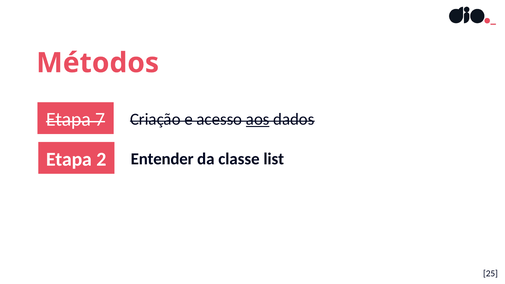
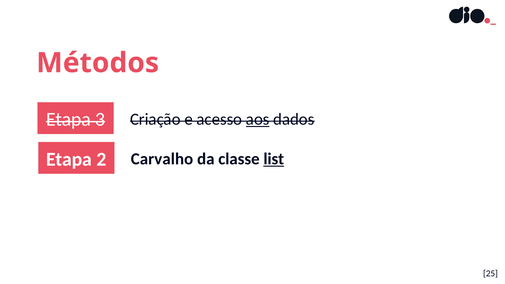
7: 7 -> 3 (100, 120)
Entender: Entender -> Carvalho (162, 159)
list underline: none -> present (274, 159)
